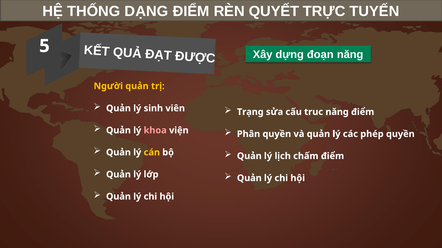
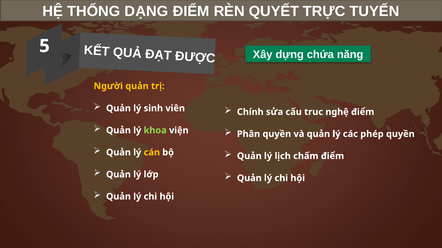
đoạn: đoạn -> chứa (320, 55)
Trạng: Trạng -> Chính (250, 112)
năng: năng -> nghệ (337, 112)
khoa colour: pink -> light green (155, 131)
